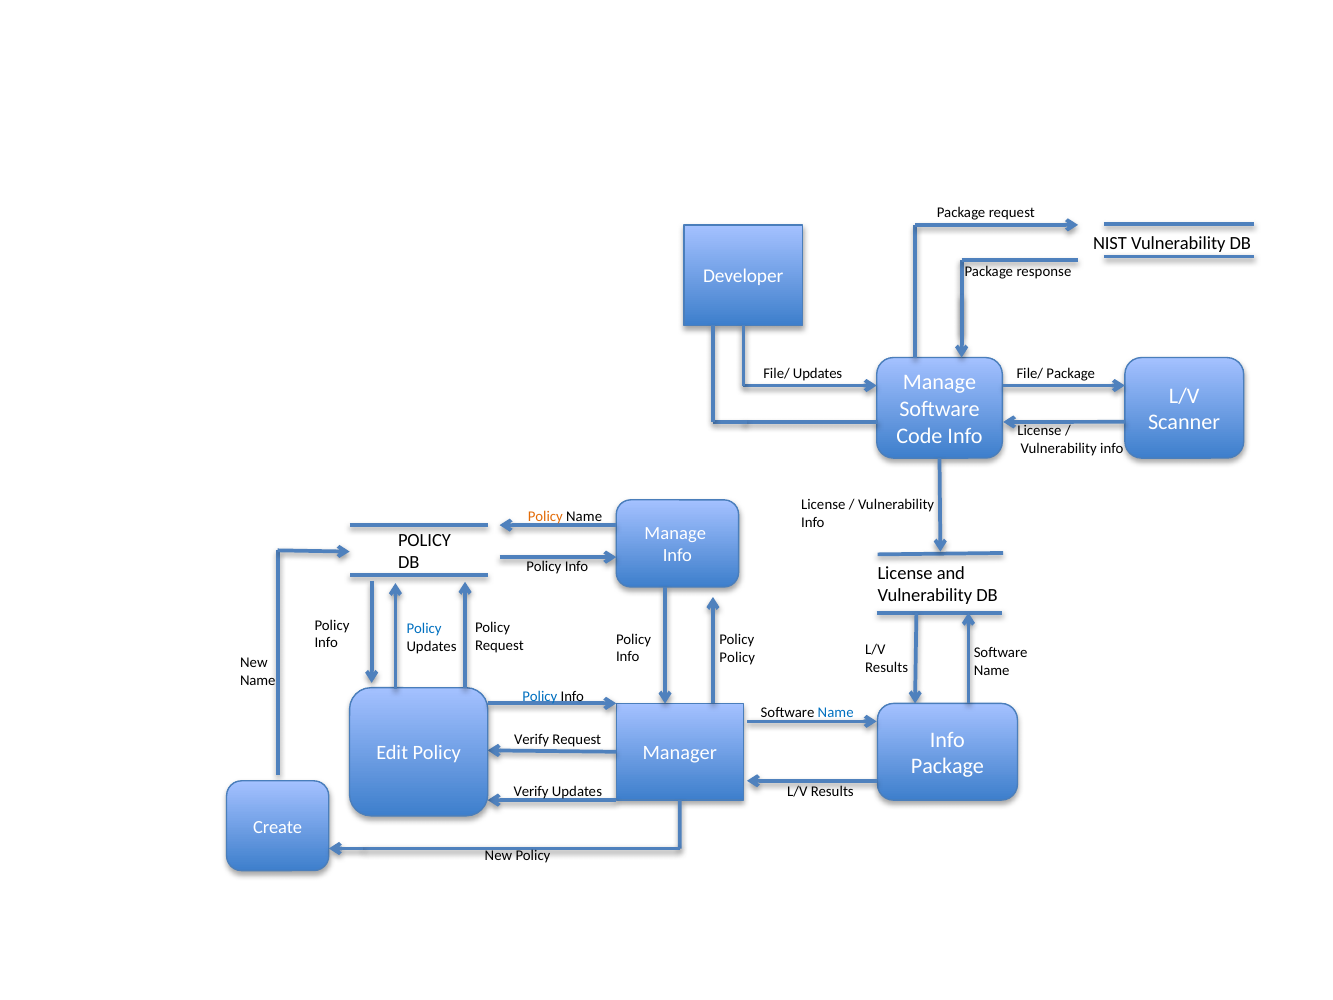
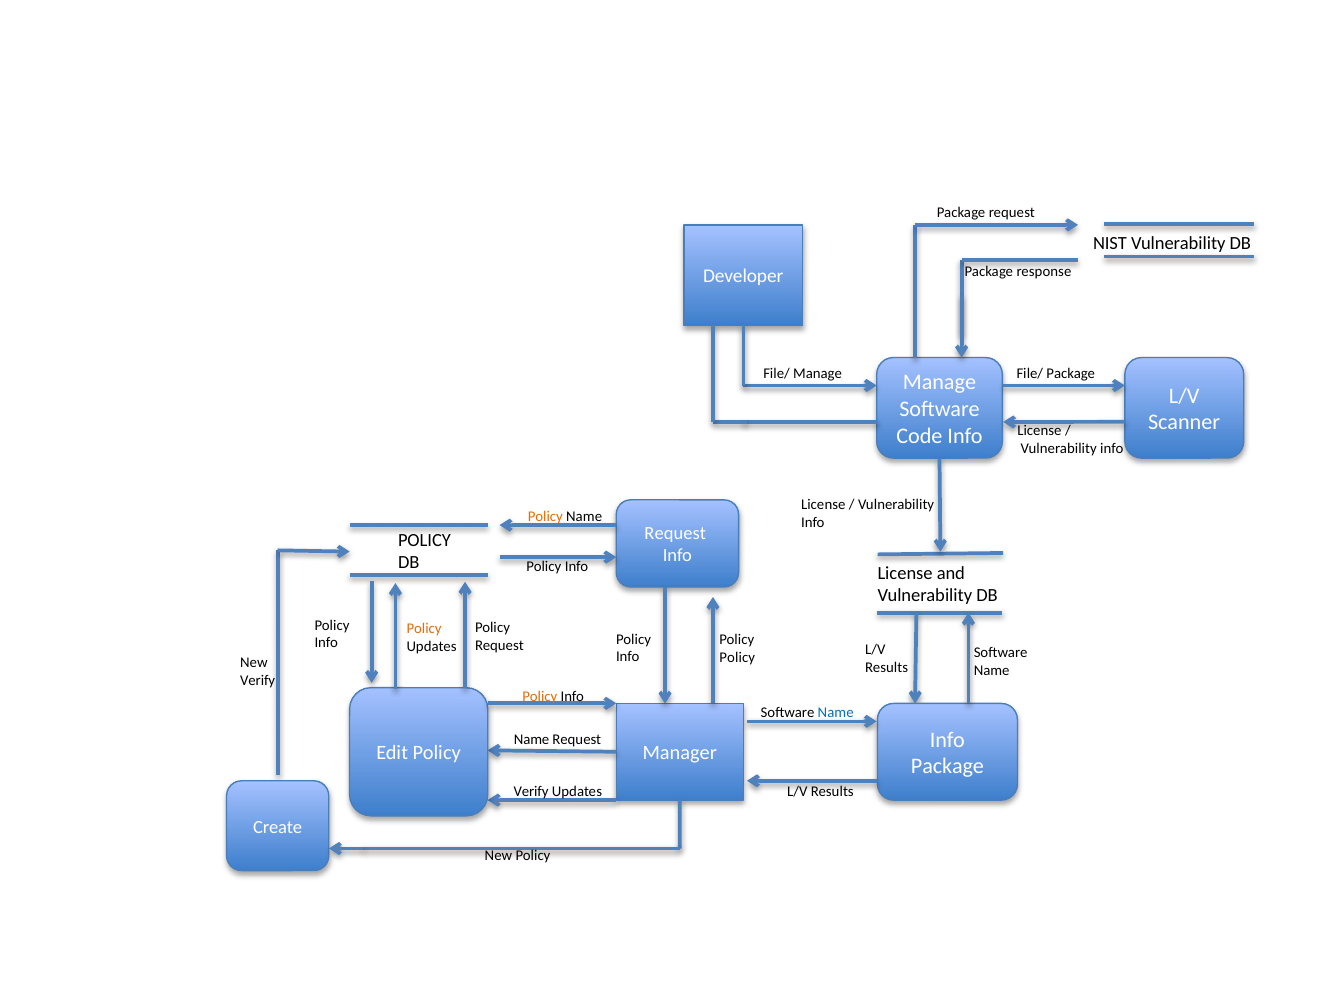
File/ Updates: Updates -> Manage (818, 374)
Manage: Manage -> Request (675, 533)
Policy colour: blue -> orange (424, 629)
Name: Name -> Verify (258, 680)
Policy colour: blue -> orange (540, 697)
Verify: Verify -> Name (532, 740)
